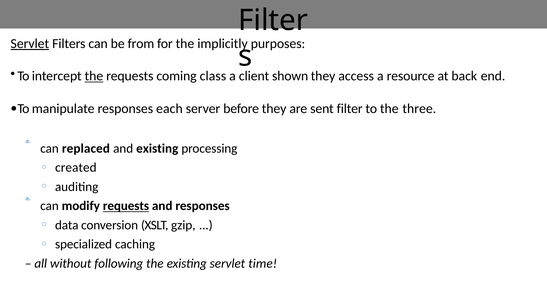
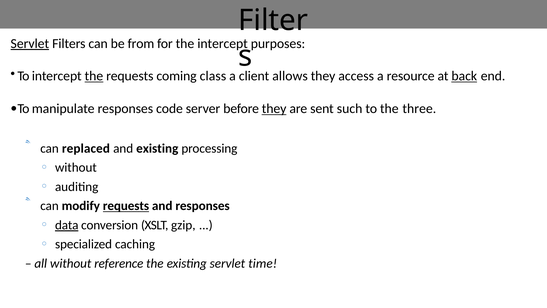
the implicitly: implicitly -> intercept (223, 44)
shown: shown -> allows (290, 76)
back underline: none -> present (464, 76)
each: each -> code (169, 109)
they underline: none -> present (274, 109)
sent filter: filter -> such (350, 109)
created: created -> without (76, 167)
data underline: none -> present (67, 225)
following: following -> reference (119, 263)
